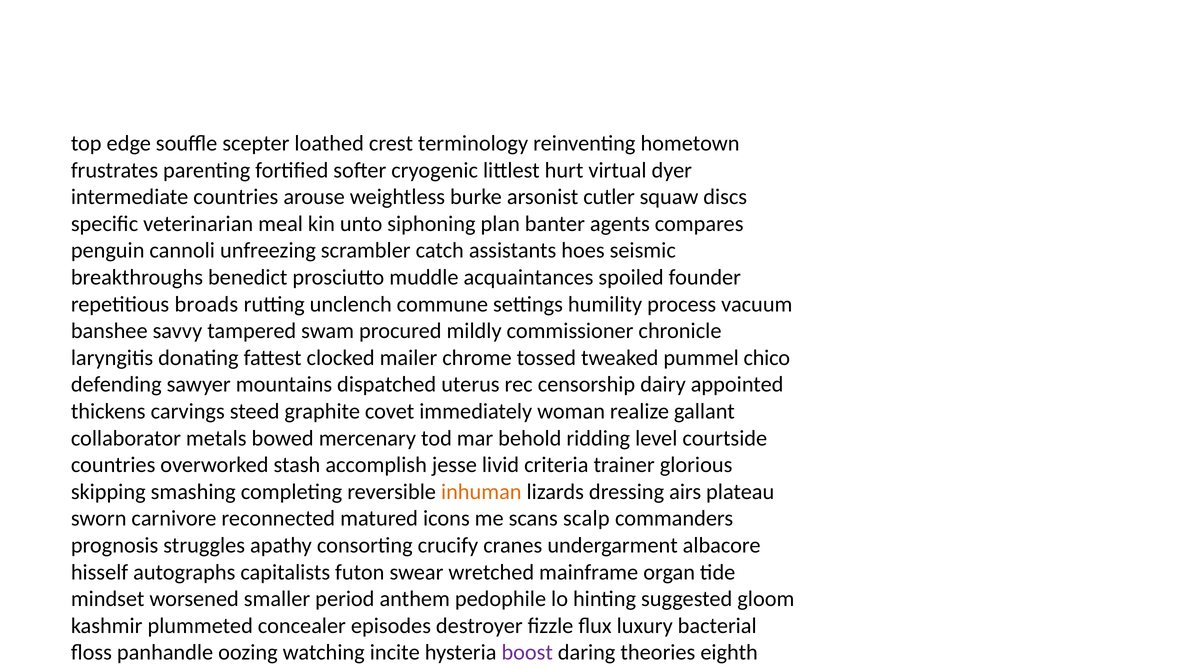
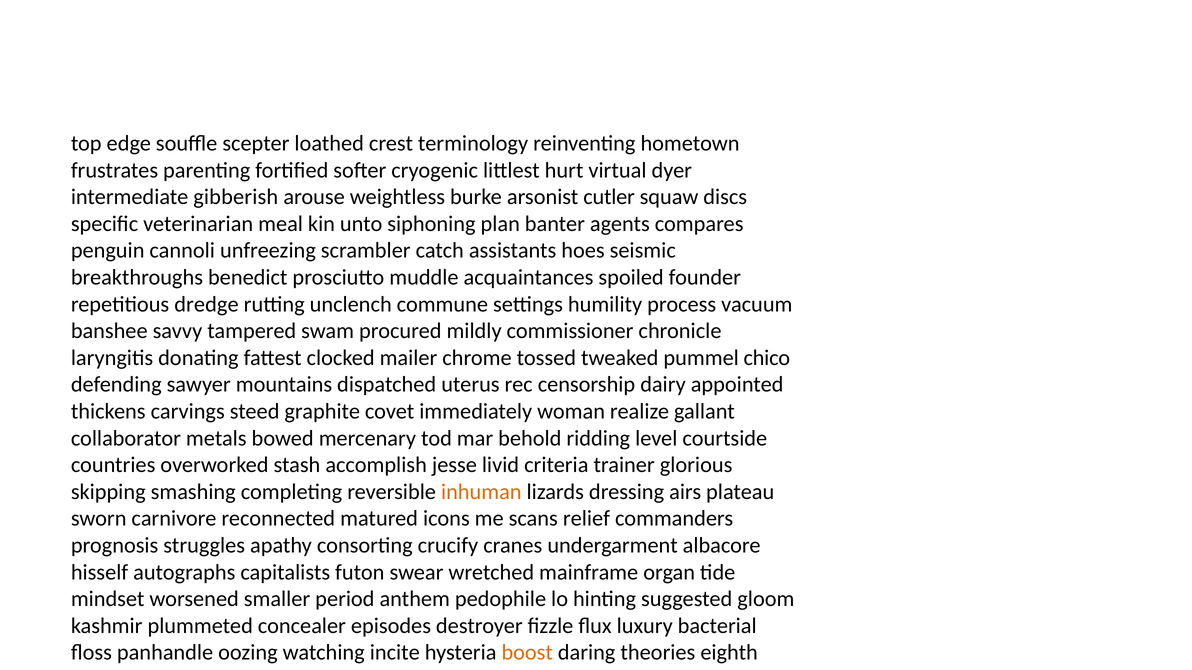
intermediate countries: countries -> gibberish (236, 197)
broads: broads -> dredge (206, 304)
scalp: scalp -> relief (586, 519)
boost colour: purple -> orange (527, 653)
